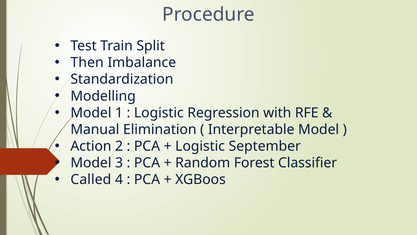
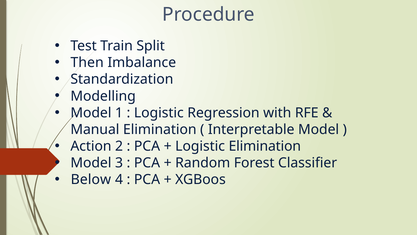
Logistic September: September -> Elimination (265, 146)
Called: Called -> Below (91, 179)
